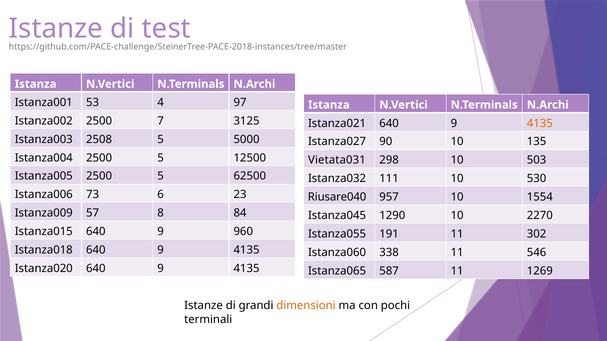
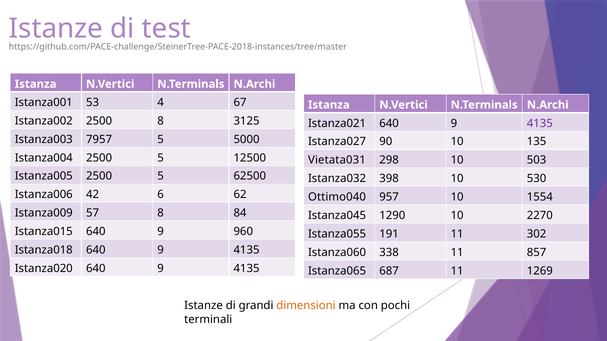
97: 97 -> 67 (240, 103)
2500 7: 7 -> 8 (161, 121)
4135 colour: orange -> purple (540, 123)
2508: 2508 -> 7957 (99, 140)
111: 111 -> 398 (389, 179)
73: 73 -> 42 (93, 195)
23: 23 -> 62 (240, 195)
Riusare040: Riusare040 -> Ottimo040 (337, 197)
546: 546 -> 857 (537, 253)
587: 587 -> 687 (389, 271)
